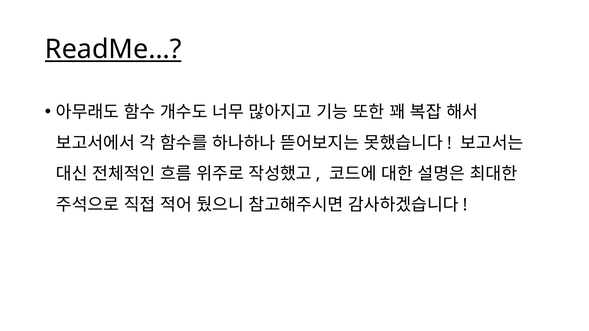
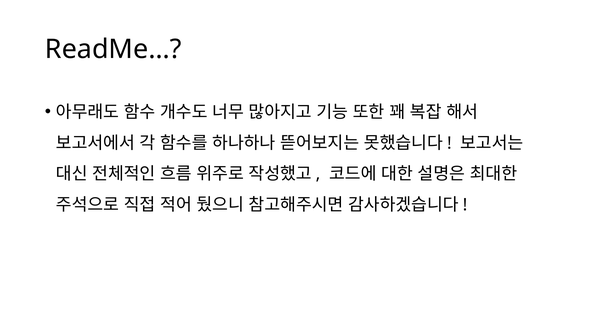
ReadMe… underline: present -> none (113, 49)
